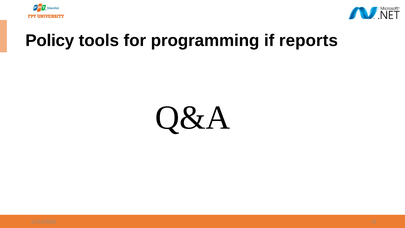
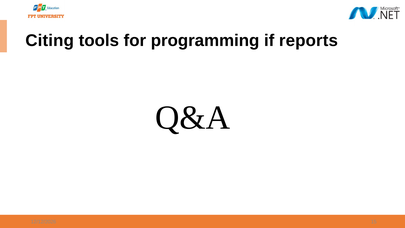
Policy: Policy -> Citing (50, 41)
